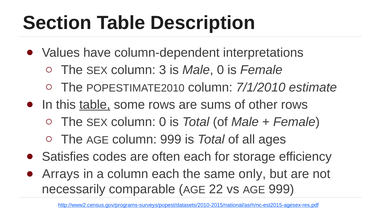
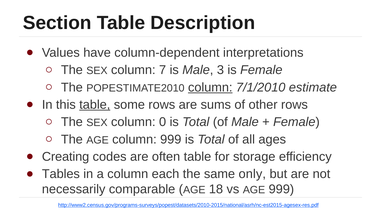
3: 3 -> 7 (163, 70)
Male 0: 0 -> 3 (220, 70)
column underline: none -> present (210, 88)
Satisfies: Satisfies -> Creating (66, 157)
often each: each -> table (197, 157)
Arrays: Arrays -> Tables (61, 174)
22: 22 -> 18 (216, 190)
